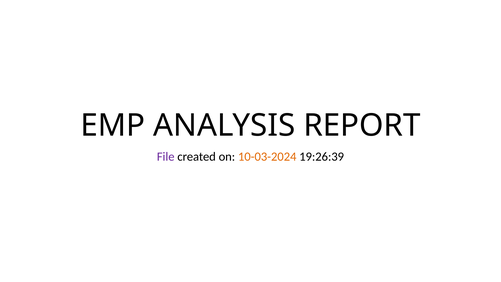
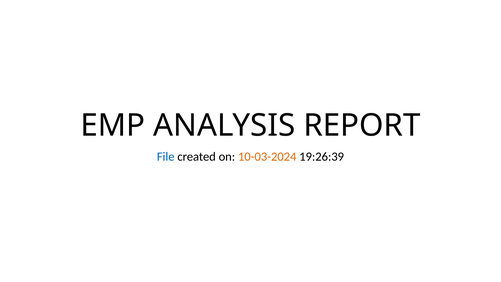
File colour: purple -> blue (166, 157)
